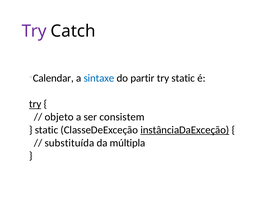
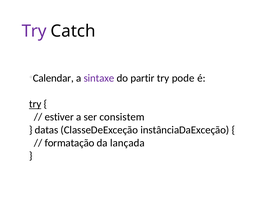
sintaxe colour: blue -> purple (99, 78)
try static: static -> pode (183, 78)
objeto: objeto -> estiver (59, 117)
static: static -> datas (47, 130)
instânciaDaExceção underline: present -> none (185, 130)
substituída: substituída -> formatação (70, 143)
múltipla: múltipla -> lançada (127, 143)
